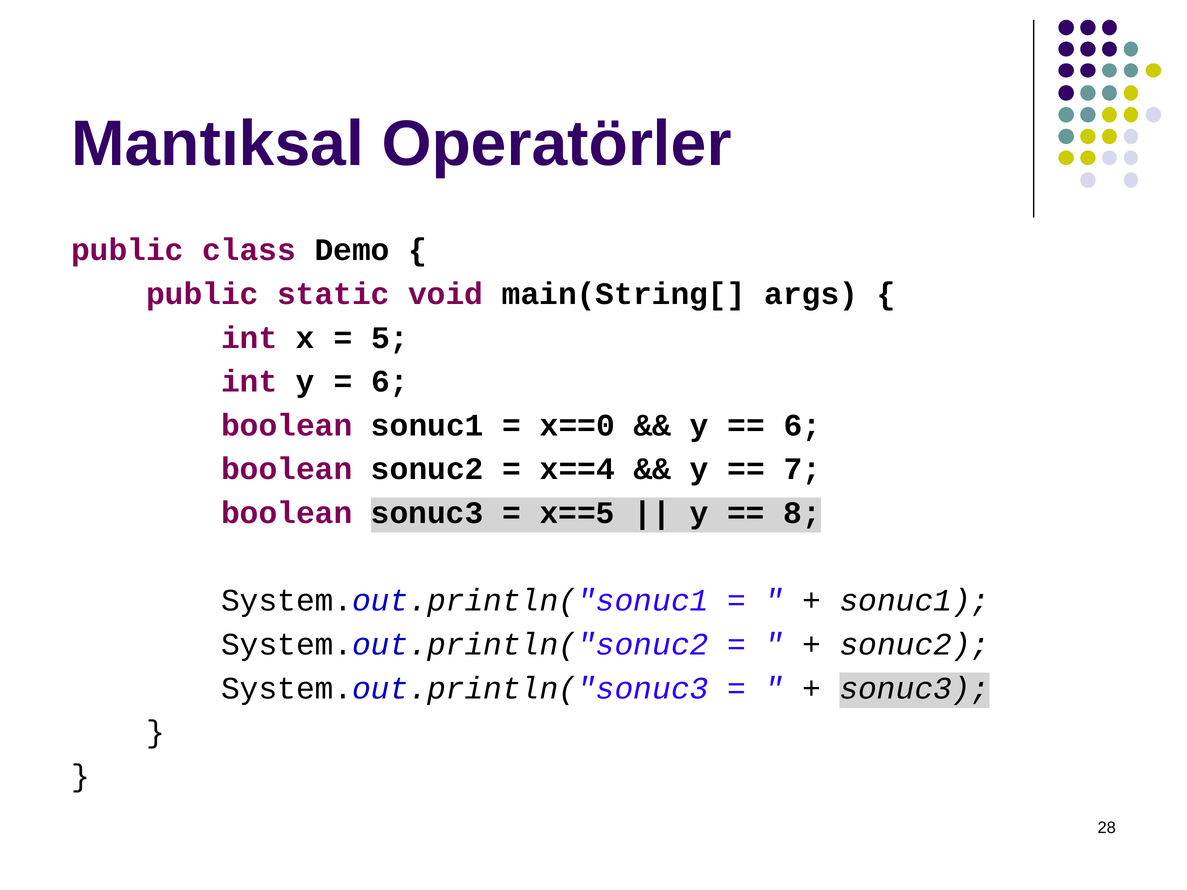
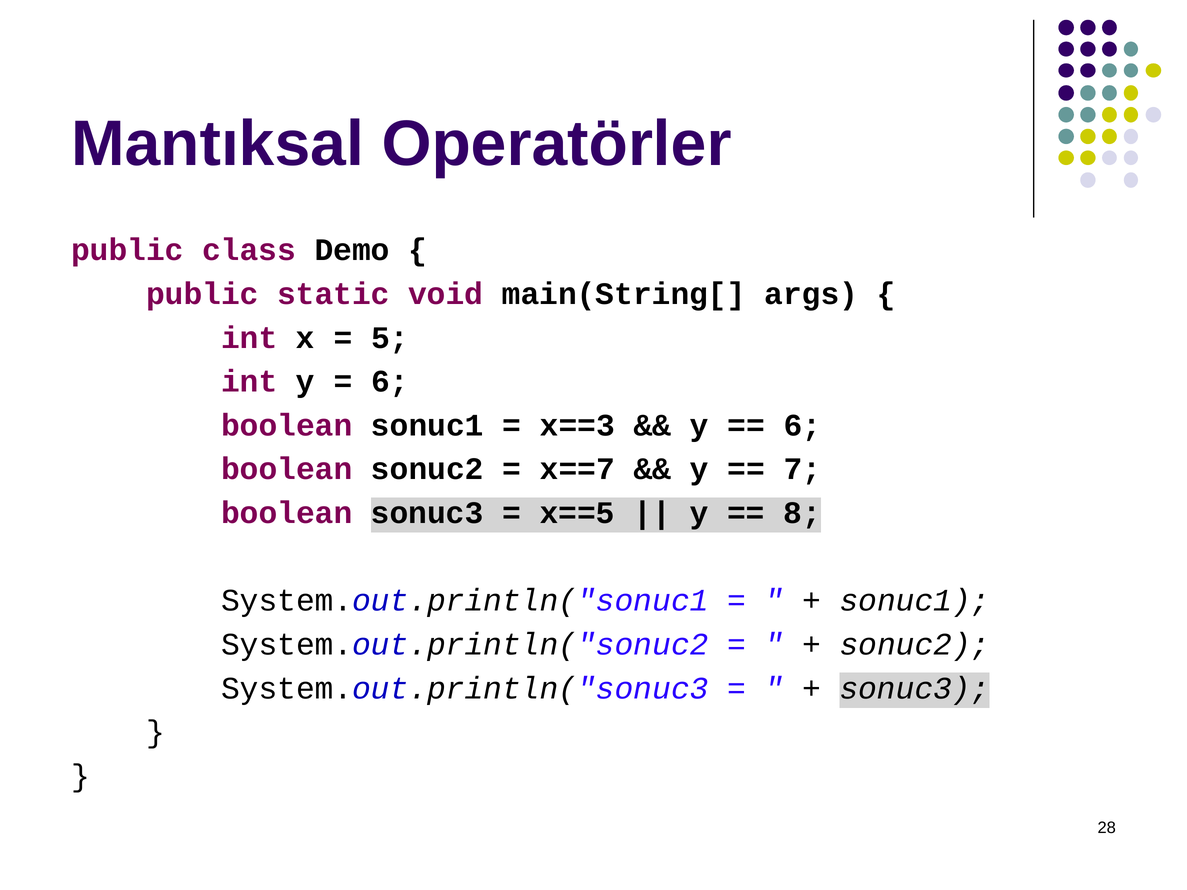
x==0: x==0 -> x==3 (577, 425)
x==4: x==4 -> x==7 (577, 469)
